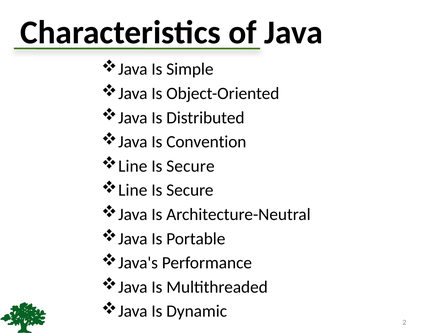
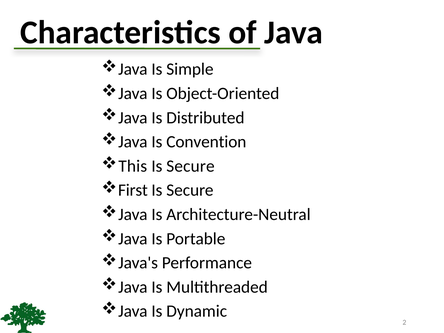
Line: Line -> This (133, 166)
Line: Line -> First (133, 190)
